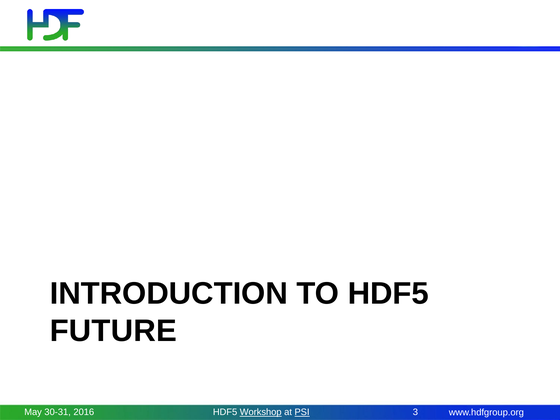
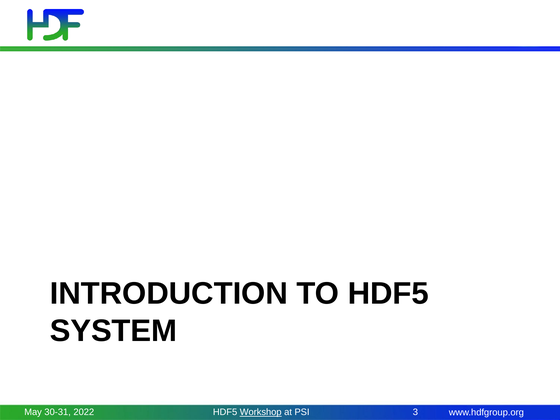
FUTURE: FUTURE -> SYSTEM (113, 331)
2016: 2016 -> 2022 (84, 412)
PSI underline: present -> none (302, 412)
